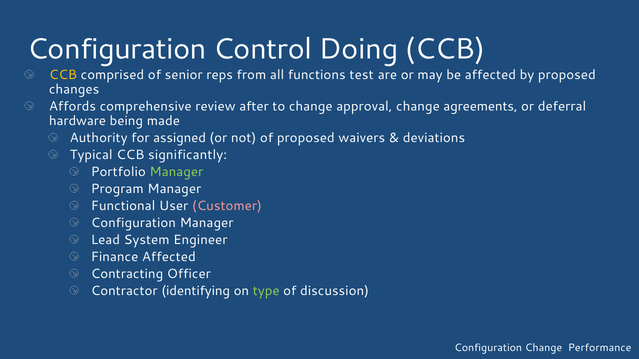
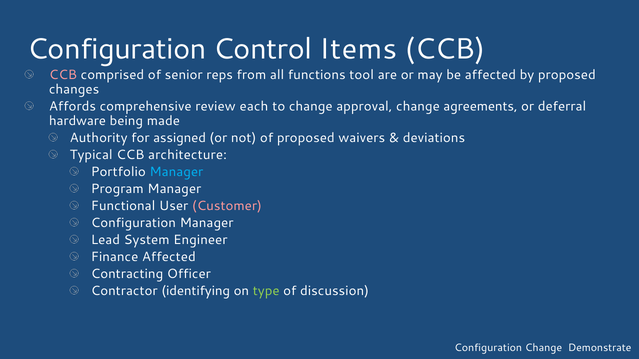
Doing: Doing -> Items (358, 49)
CCB colour: yellow -> pink (63, 75)
test: test -> tool (362, 75)
after: after -> each (254, 106)
significantly: significantly -> architecture (188, 155)
Manager colour: light green -> light blue (176, 172)
Performance: Performance -> Demonstrate (600, 348)
